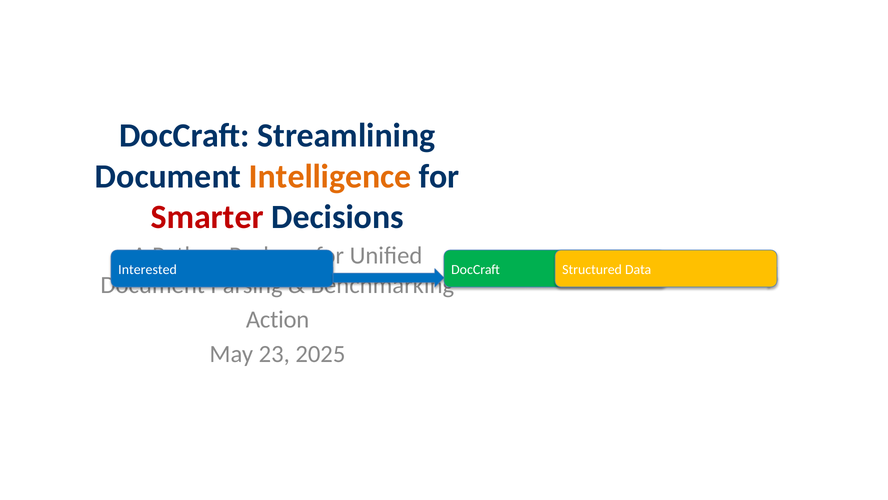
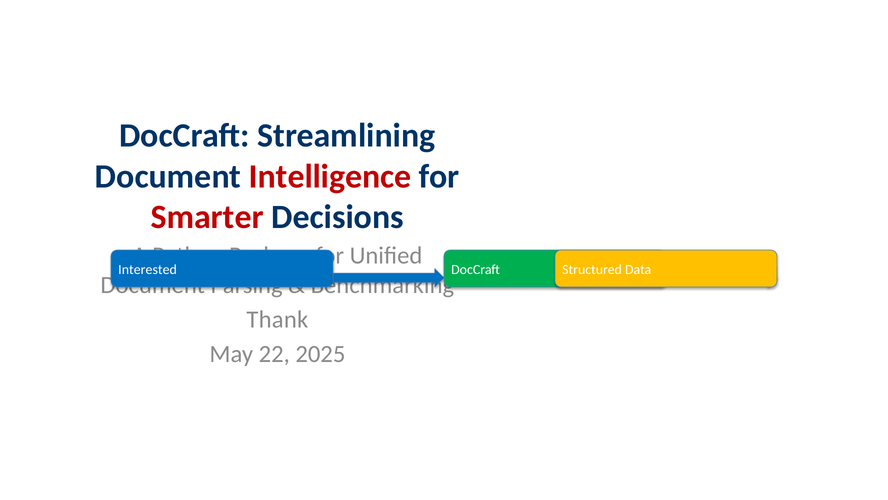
Intelligence colour: orange -> red (330, 176)
Action: Action -> Thank (277, 319)
23: 23 -> 22 (274, 354)
